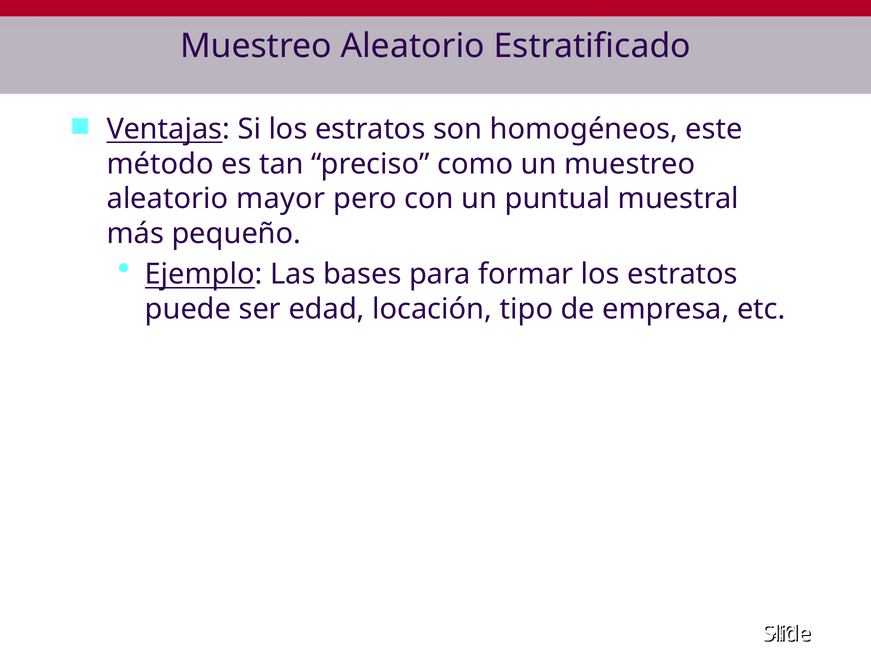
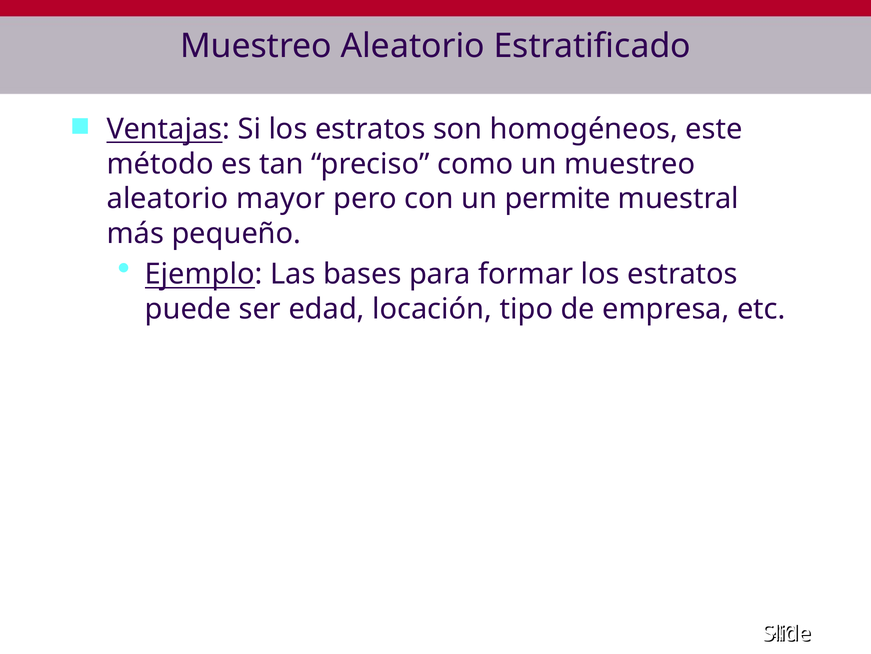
puntual: puntual -> permite (558, 199)
